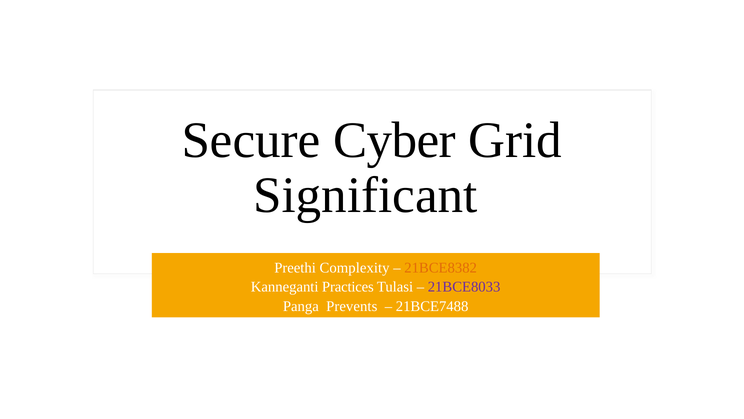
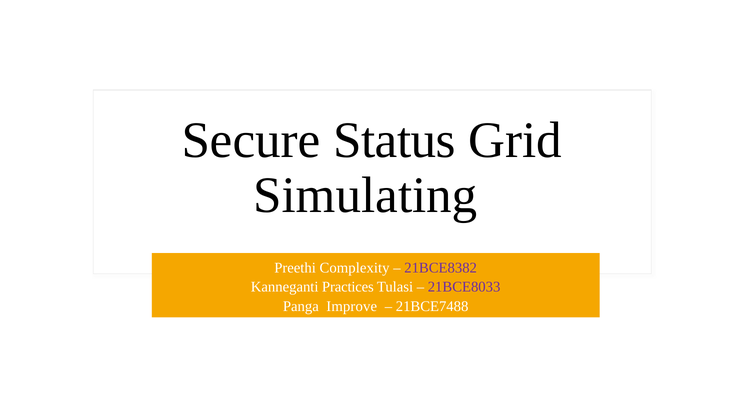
Cyber: Cyber -> Status (395, 140)
Significant: Significant -> Simulating (365, 195)
21BCE8382 colour: orange -> purple (441, 267)
Prevents: Prevents -> Improve (352, 306)
